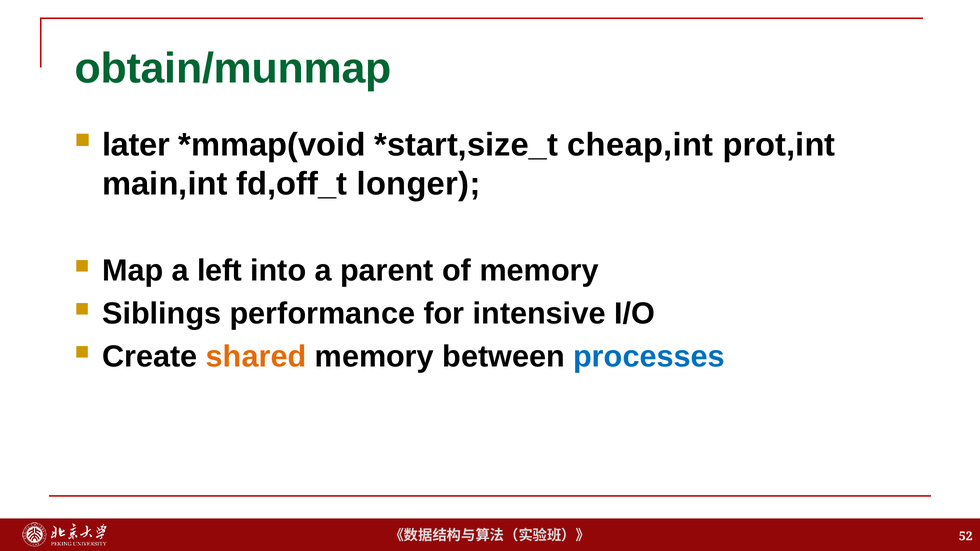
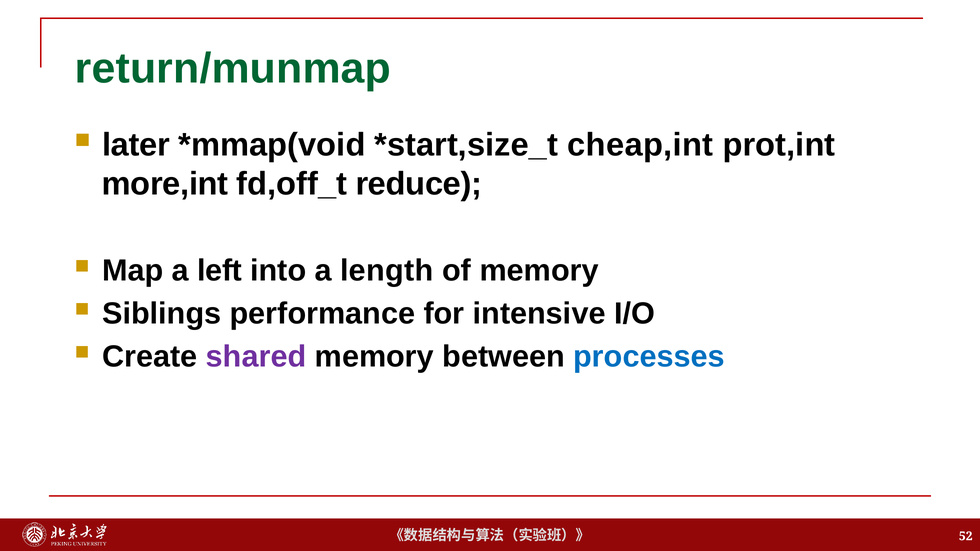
obtain/munmap: obtain/munmap -> return/munmap (233, 69)
main,int: main,int -> more,int (165, 184)
longer: longer -> reduce (419, 184)
parent: parent -> length (387, 271)
shared colour: orange -> purple (256, 357)
